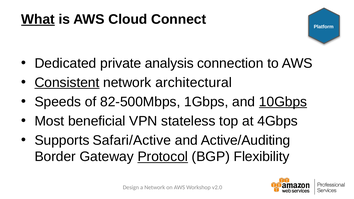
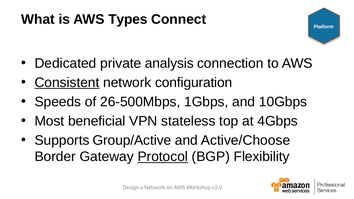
What underline: present -> none (38, 19)
Cloud: Cloud -> Types (128, 19)
architectural: architectural -> configuration (194, 83)
82-500Mbps: 82-500Mbps -> 26-500Mbps (140, 102)
10Gbps underline: present -> none (283, 102)
Safari/Active: Safari/Active -> Group/Active (132, 140)
Active/Auditing: Active/Auditing -> Active/Choose (246, 140)
